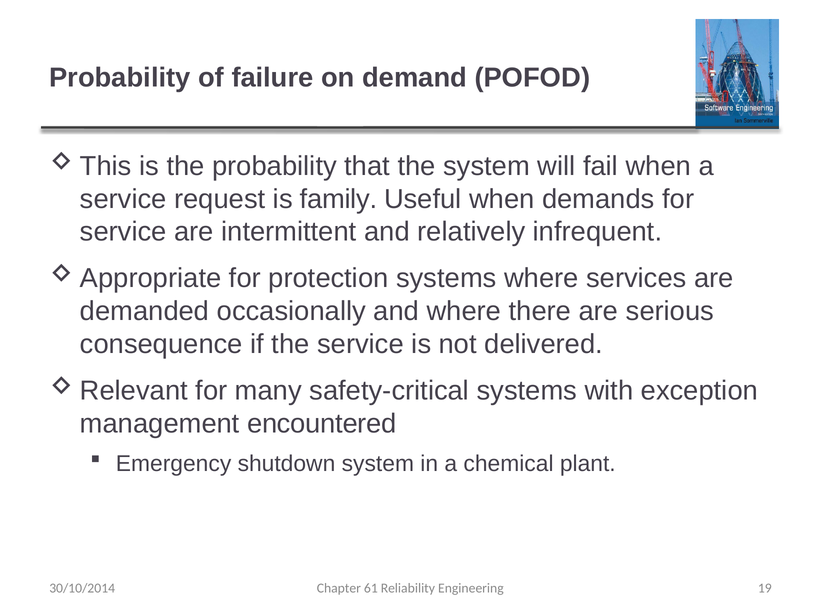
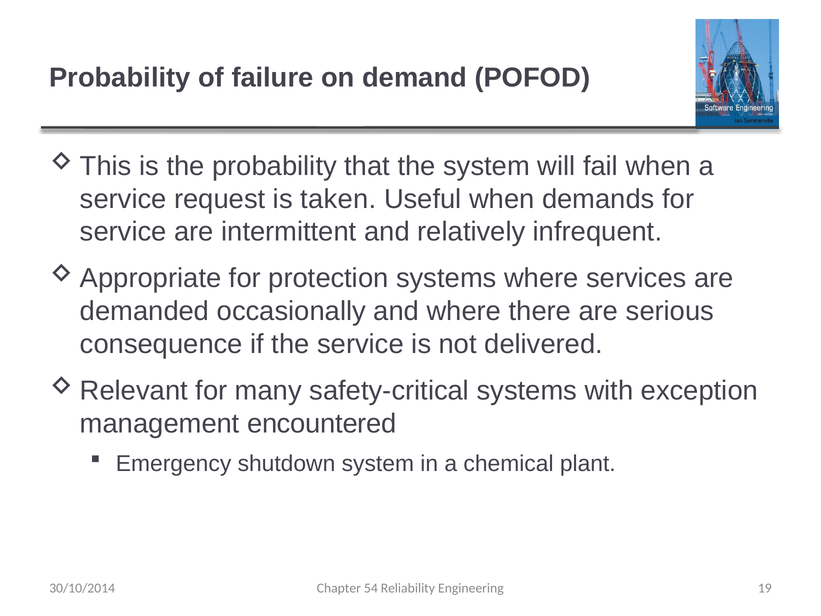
family: family -> taken (338, 199)
61: 61 -> 54 (371, 588)
